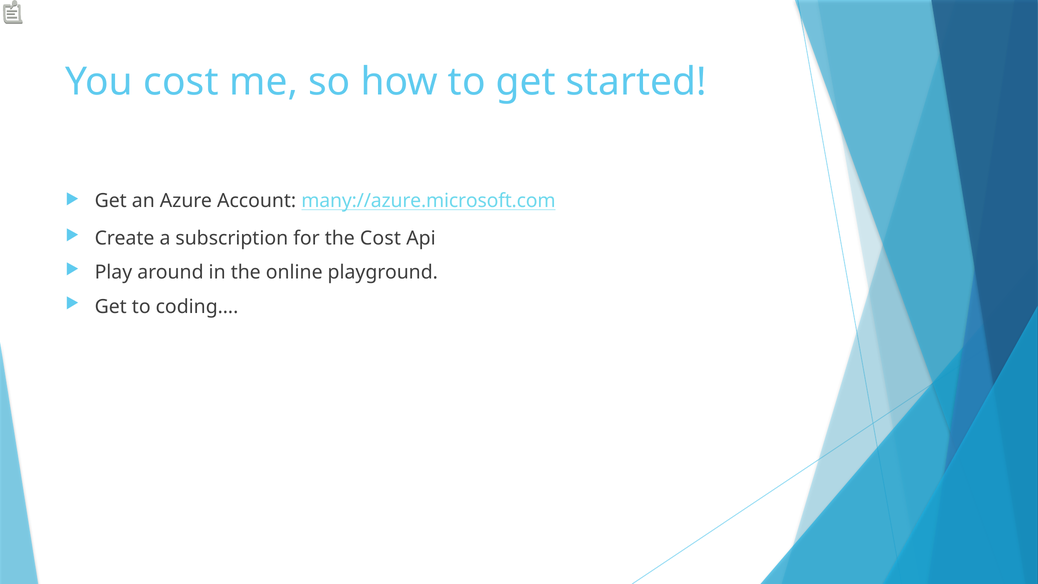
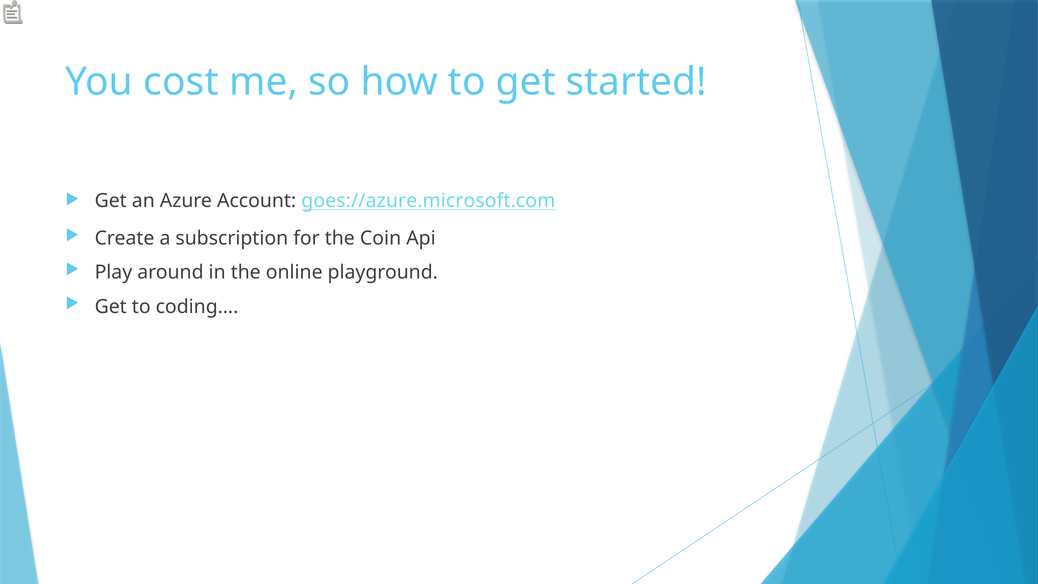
many://azure.microsoft.com: many://azure.microsoft.com -> goes://azure.microsoft.com (428, 201)
the Cost: Cost -> Coin (381, 238)
